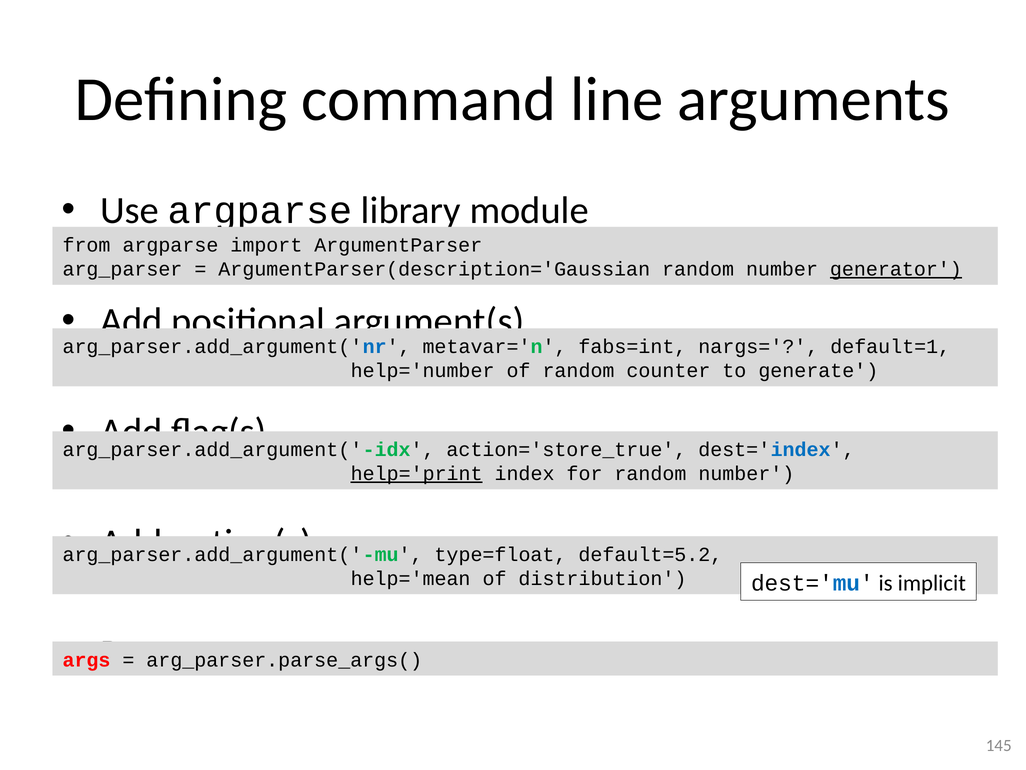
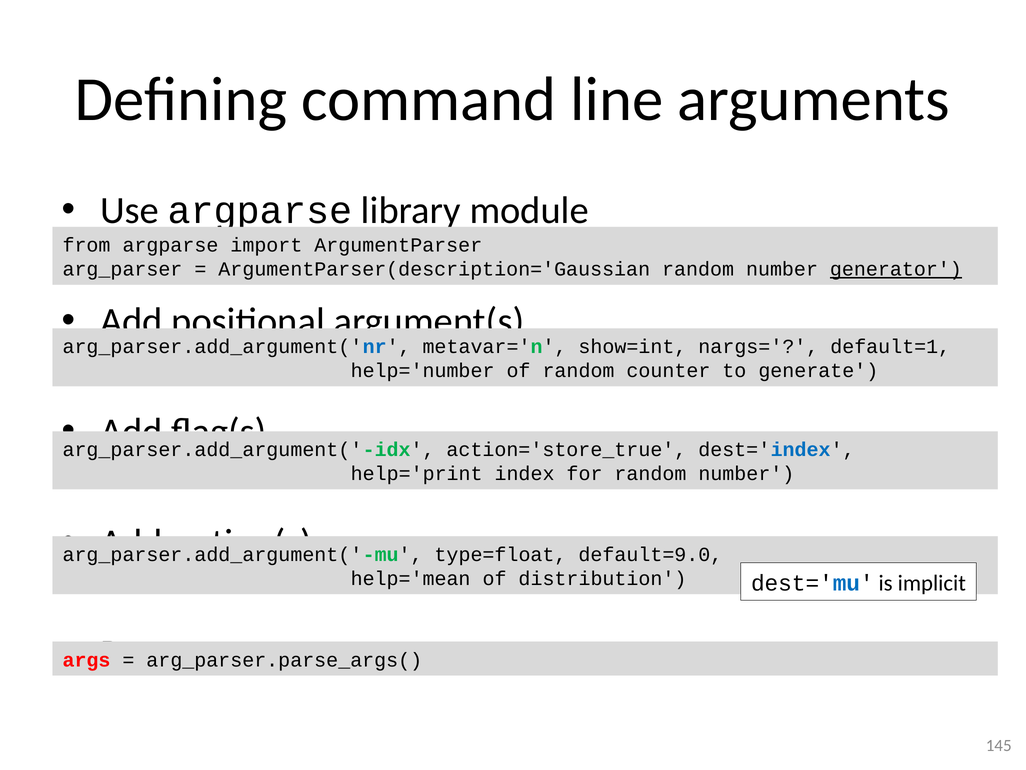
fabs=int: fabs=int -> show=int (632, 347)
help='print underline: present -> none (417, 473)
default=5.2: default=5.2 -> default=9.0 (650, 554)
